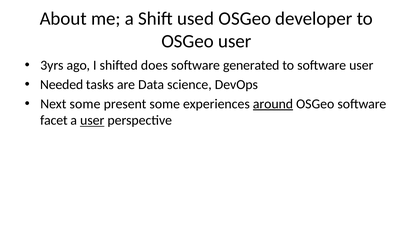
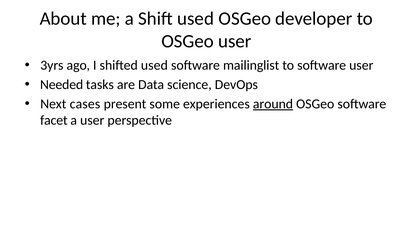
shifted does: does -> used (154, 66)
generated: generated -> mailinglist (251, 66)
Next some: some -> cases (85, 104)
user underline: present -> none (92, 121)
